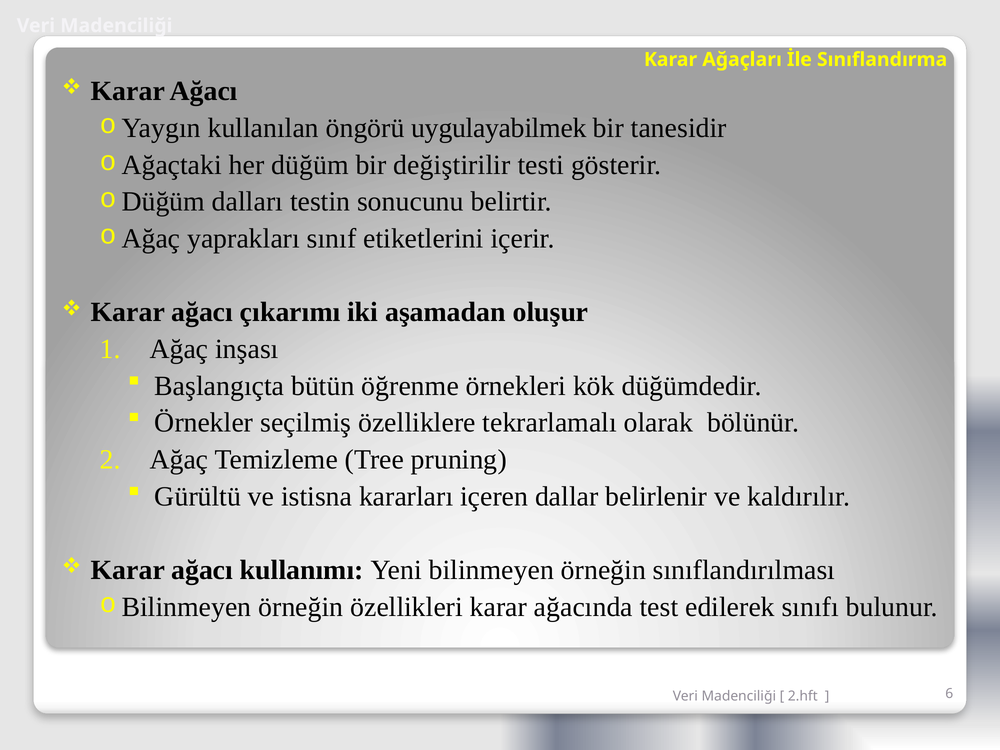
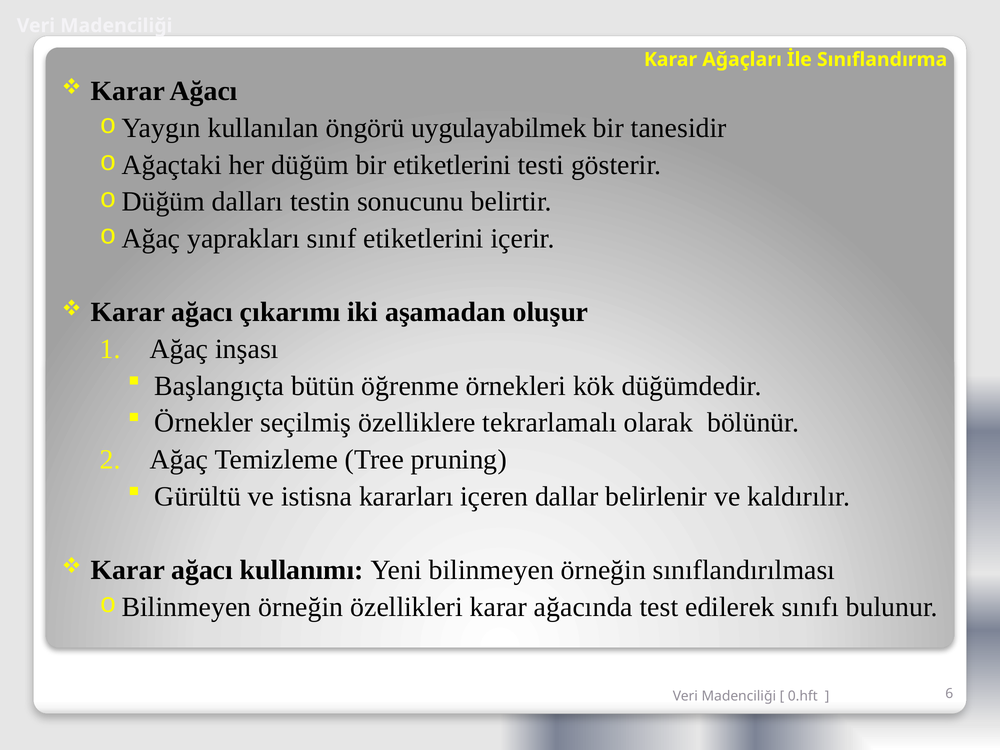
bir değiştirilir: değiştirilir -> etiketlerini (452, 165)
2.hft: 2.hft -> 0.hft (803, 696)
